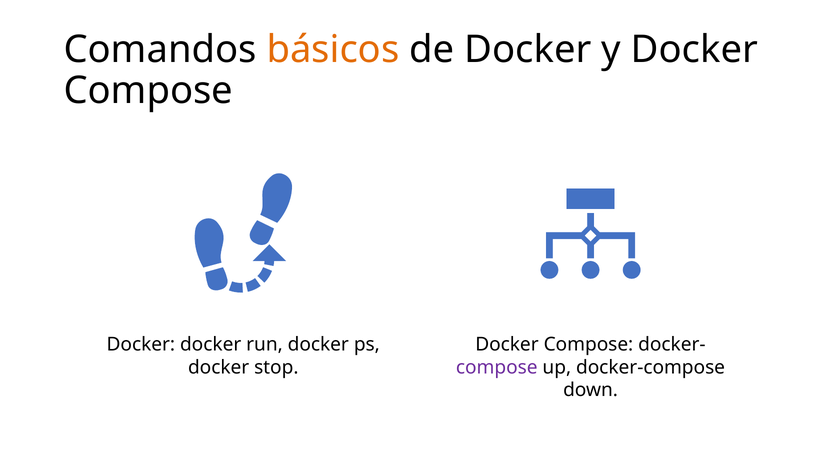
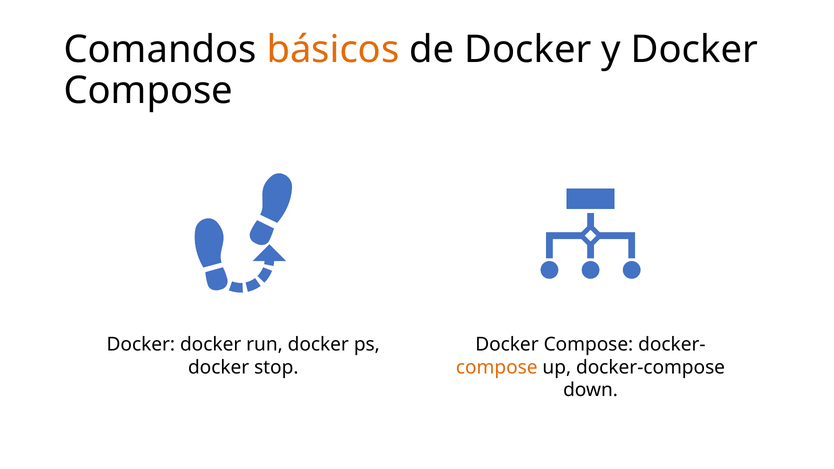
compose colour: purple -> orange (497, 367)
